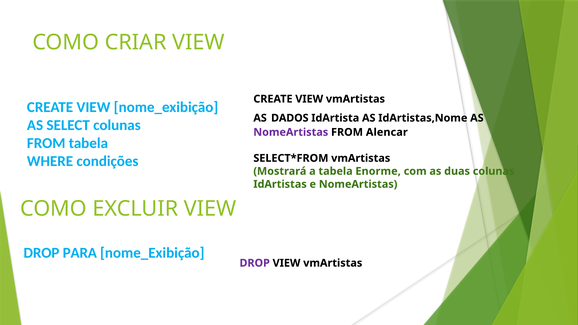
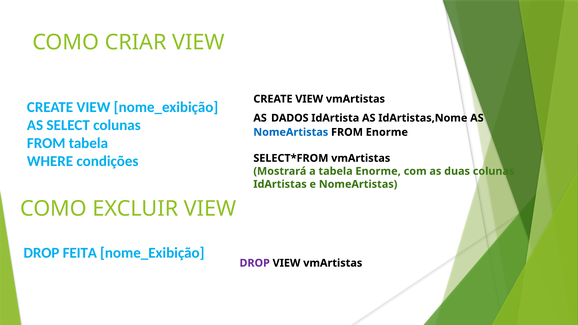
NomeArtistas colour: purple -> blue (291, 132)
FROM Alencar: Alencar -> Enorme (387, 132)
PARA: PARA -> FEITA (80, 253)
